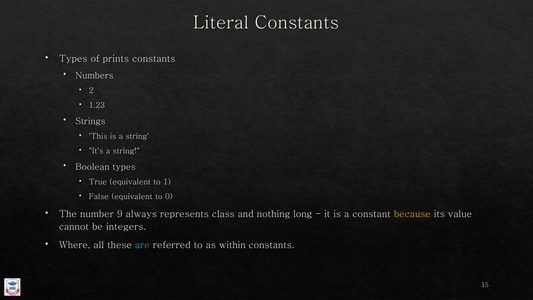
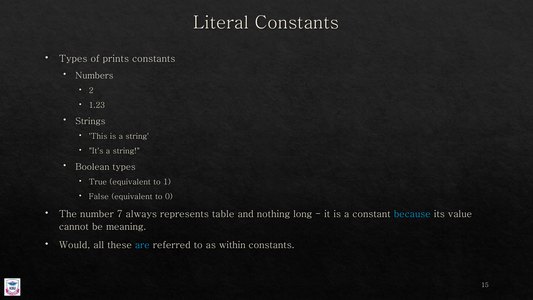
9: 9 -> 7 (120, 214)
class: class -> table (223, 214)
because colour: yellow -> light blue (412, 214)
integers: integers -> meaning (126, 227)
Where: Where -> Would (75, 245)
